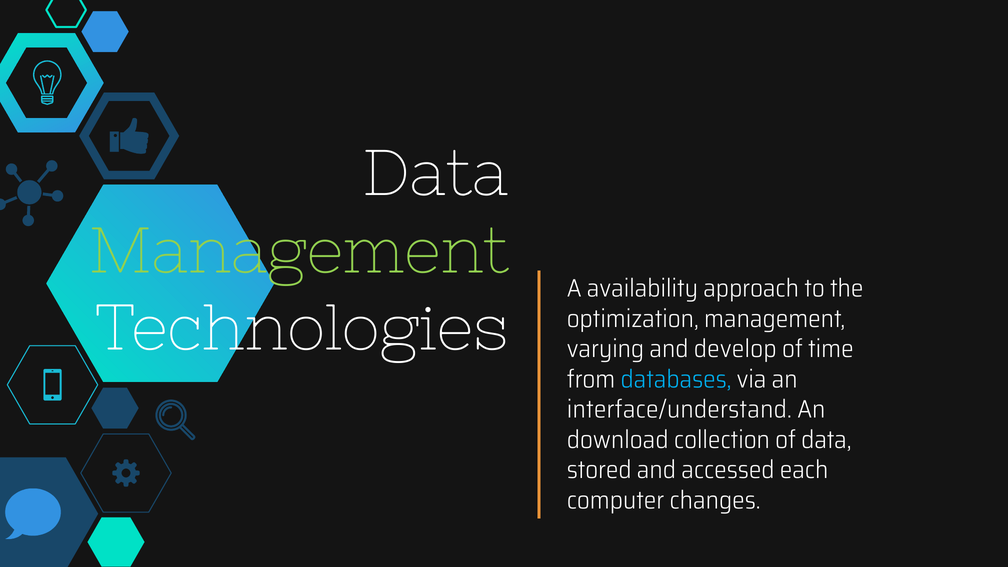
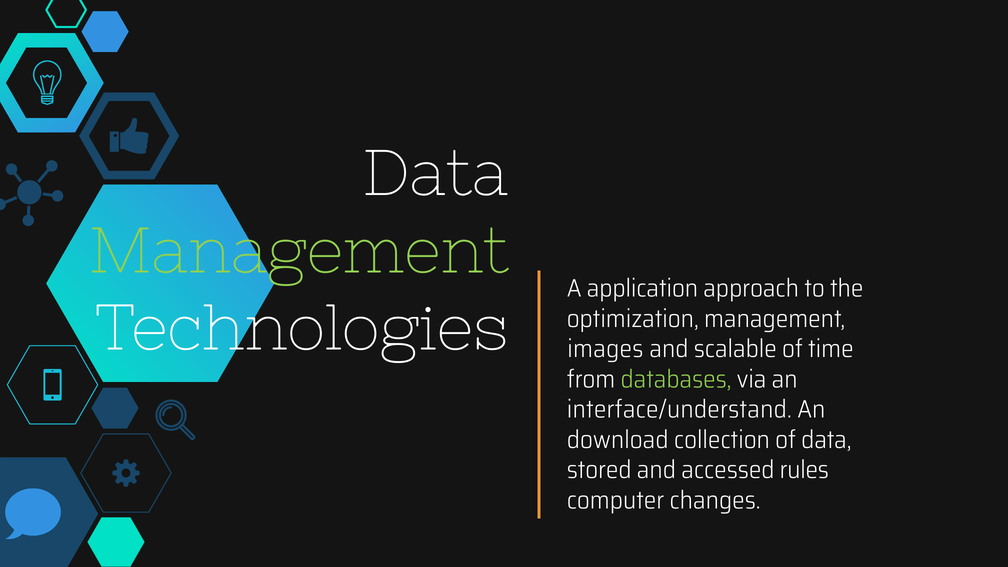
availability: availability -> application (642, 289)
varying: varying -> images (605, 349)
develop: develop -> scalable (735, 349)
databases colour: light blue -> light green (676, 379)
each: each -> rules (804, 470)
